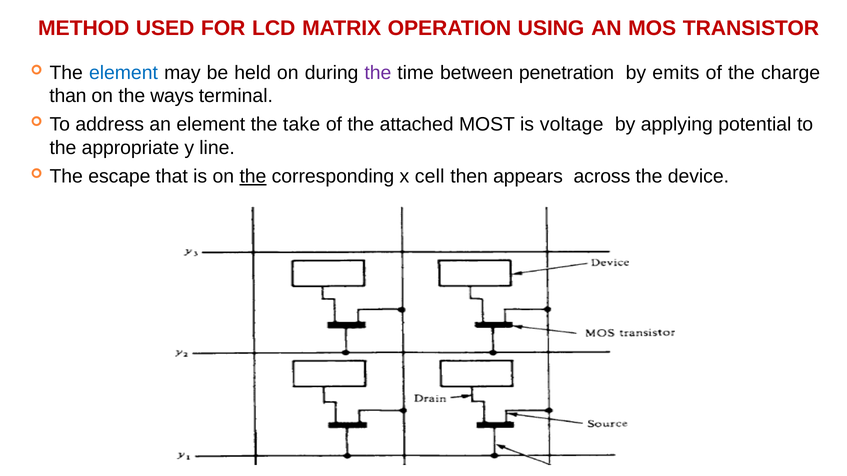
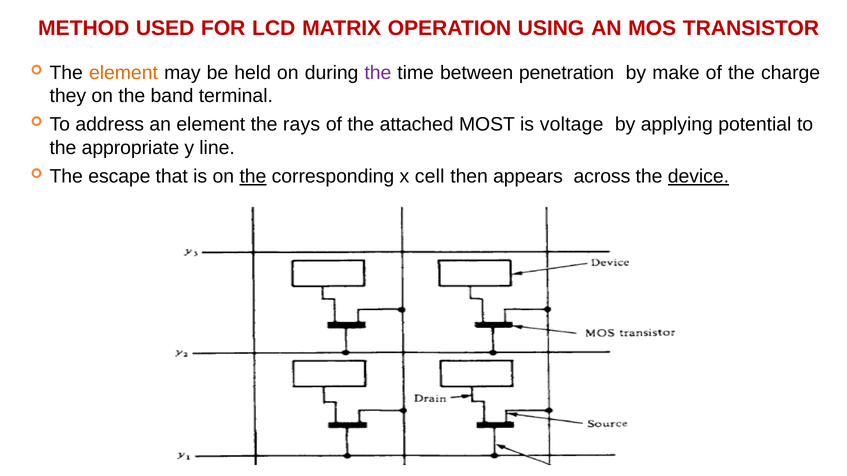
element colour: blue -> orange (123, 73)
emits: emits -> make (676, 73)
than: than -> they (68, 96)
ways: ways -> band (172, 96)
take: take -> rays (302, 125)
device underline: none -> present (698, 177)
